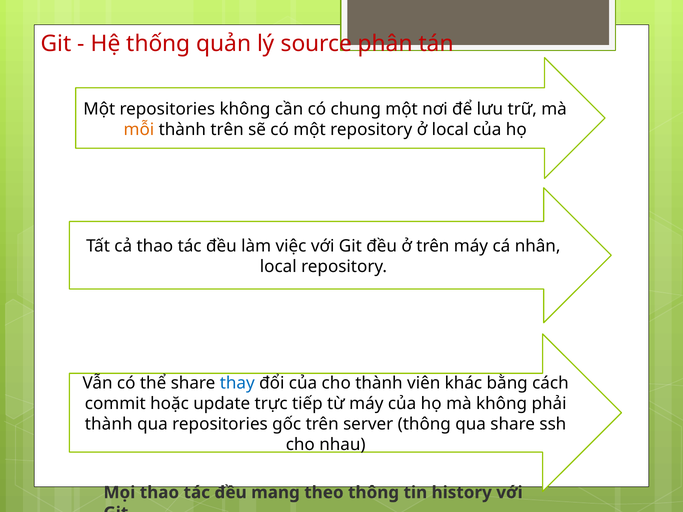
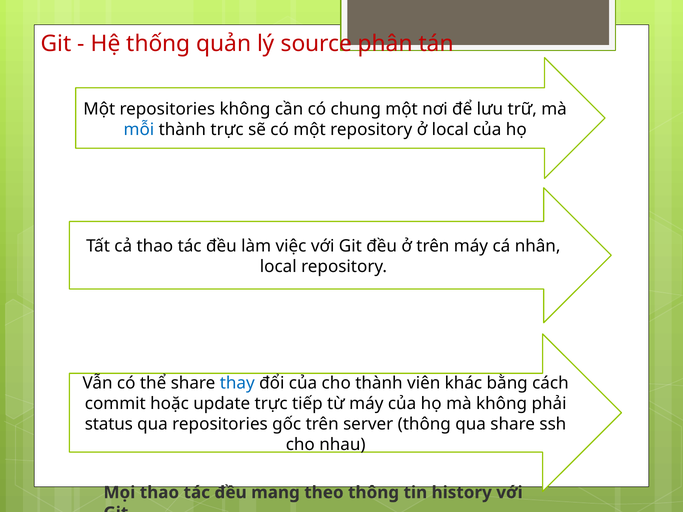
mỗi colour: orange -> blue (139, 129)
thành trên: trên -> trực (227, 129)
thành: thành -> status (109, 424)
